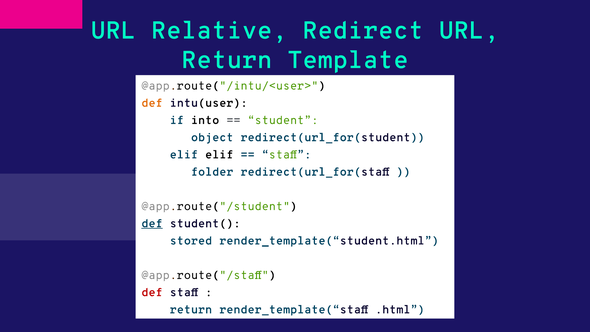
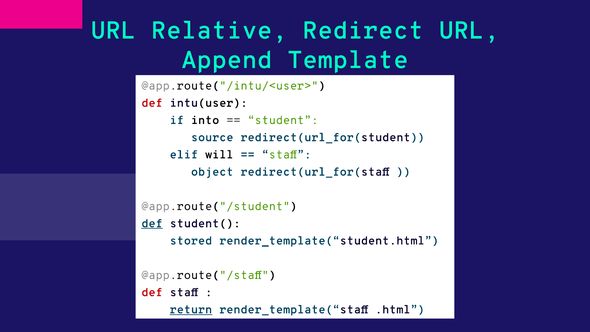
Return: Return -> Append (227, 60)
def colour: orange -> red (152, 103)
object: object -> source (212, 137)
elif elif: elif -> will (219, 155)
folder: folder -> object (212, 172)
return underline: none -> present (191, 309)
